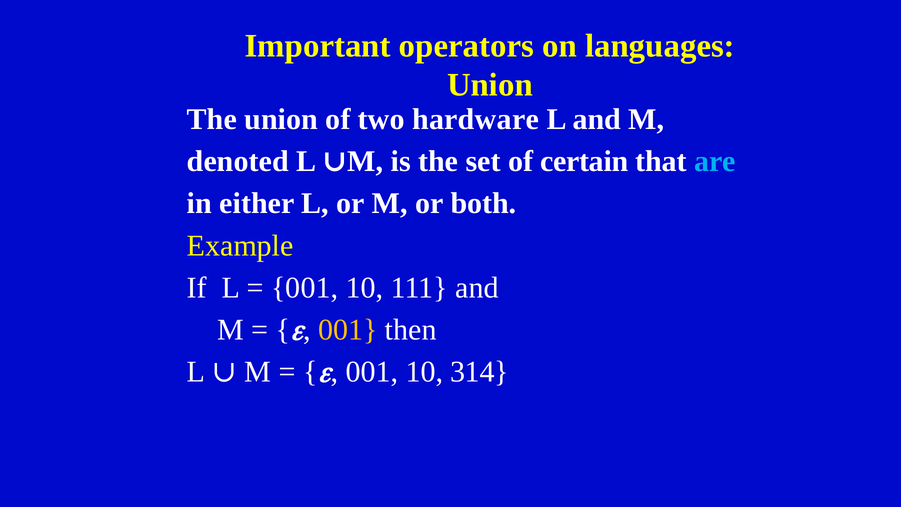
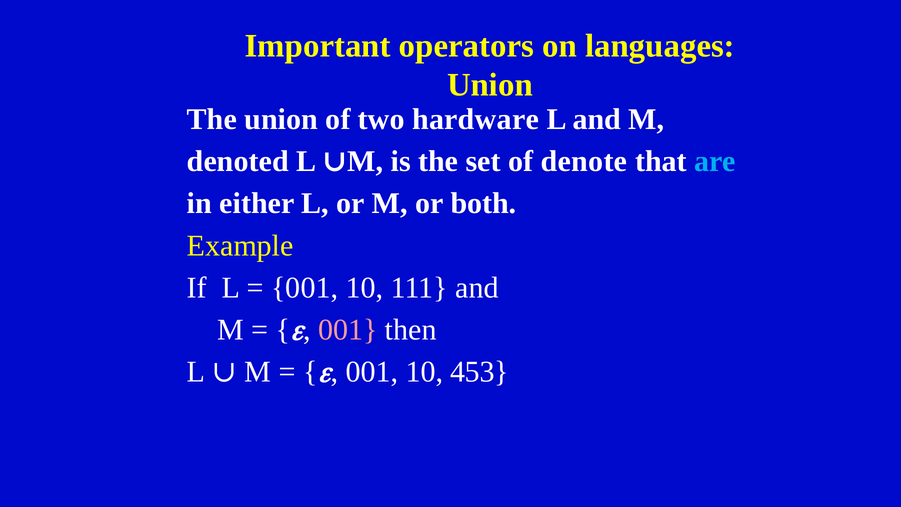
certain: certain -> denote (584, 161)
001 colour: yellow -> pink (348, 330)
314: 314 -> 453 (479, 372)
